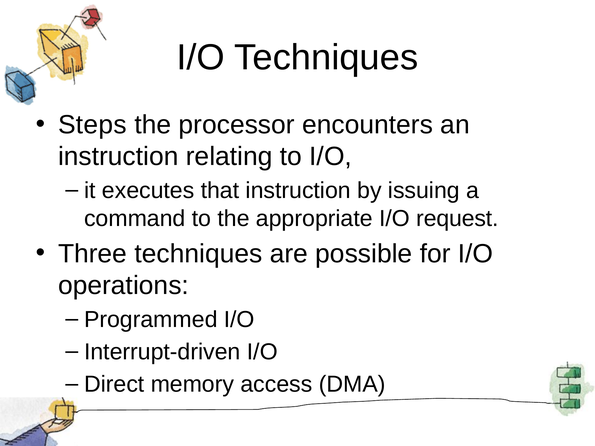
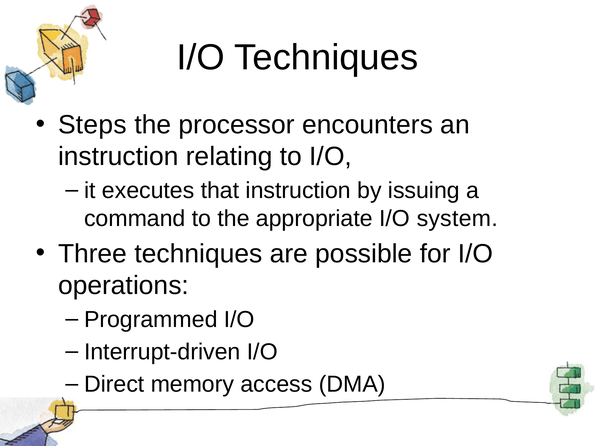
request: request -> system (457, 219)
